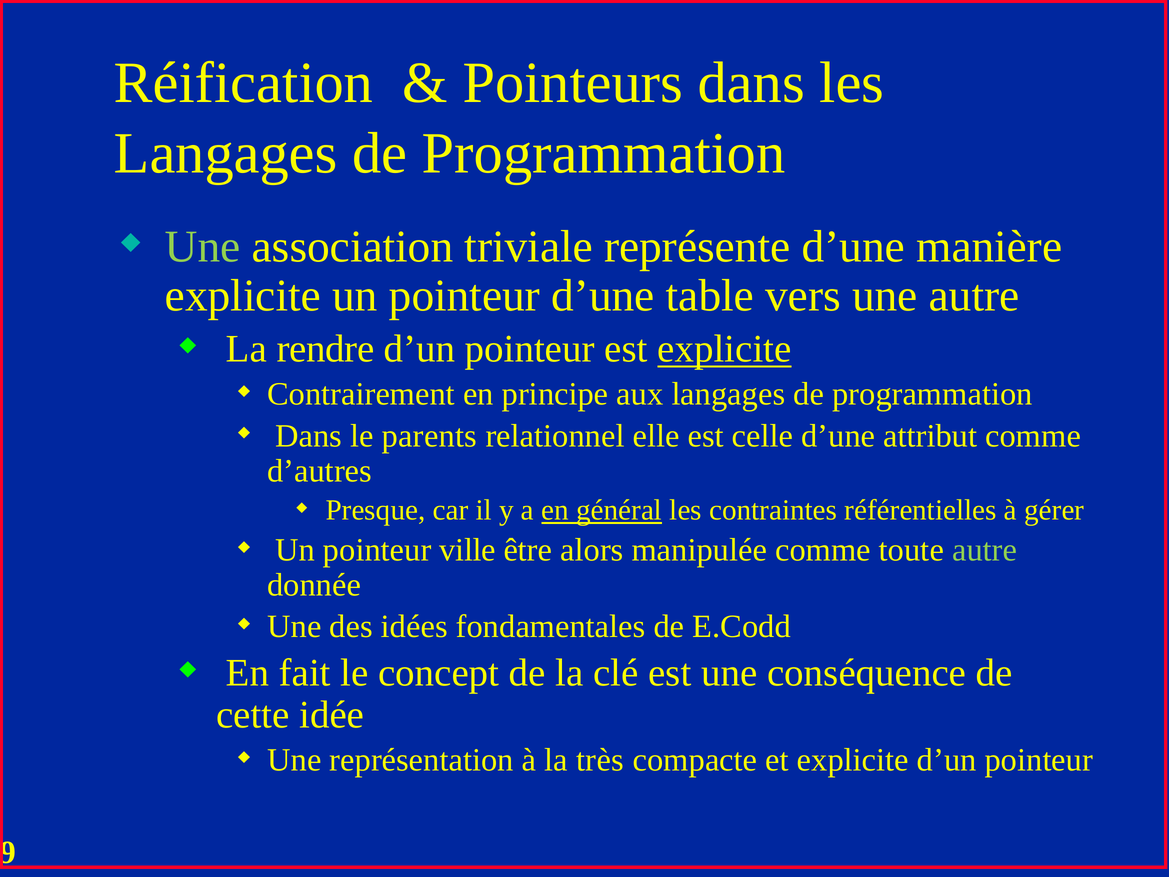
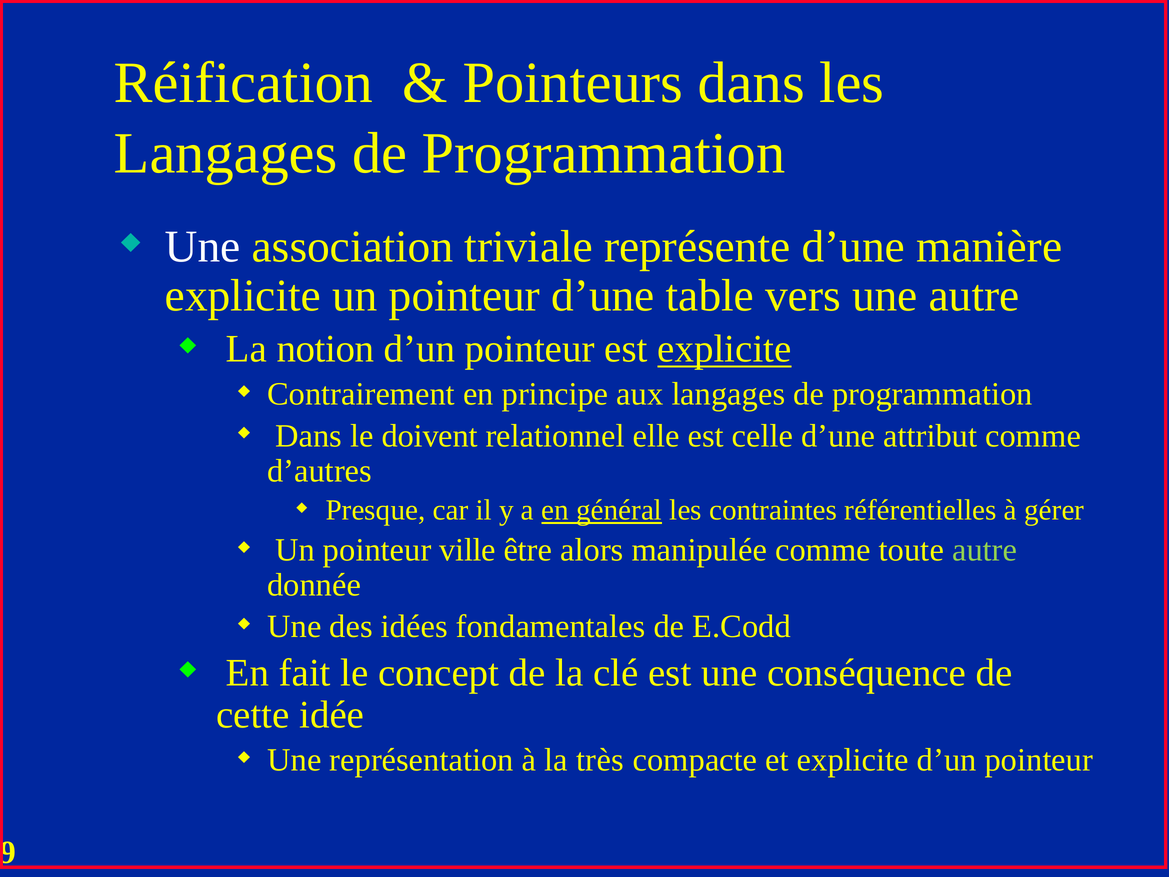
Une colour: light green -> white (203, 247)
rendre: rendre -> notion (325, 349)
parents: parents -> doivent (430, 436)
